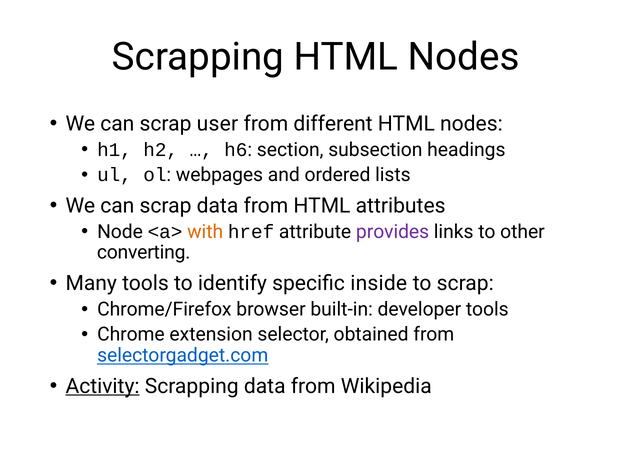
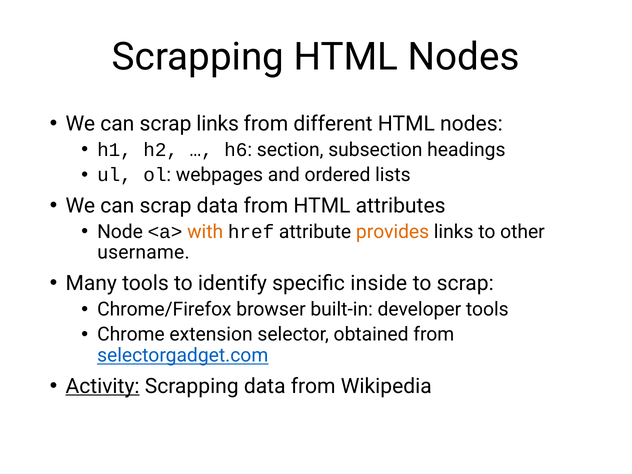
scrap user: user -> links (218, 124)
provides colour: purple -> orange (393, 232)
converting: converting -> username (143, 253)
